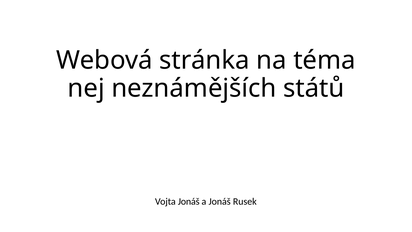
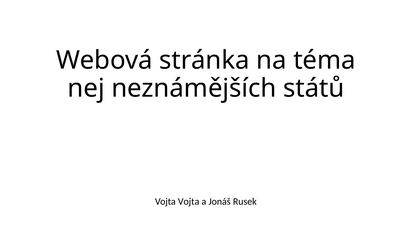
Vojta Jonáš: Jonáš -> Vojta (189, 201)
